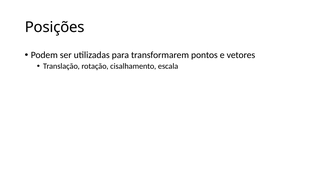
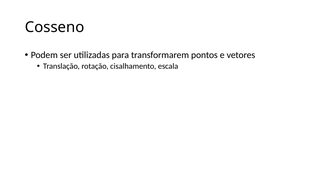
Posições: Posições -> Cosseno (55, 27)
